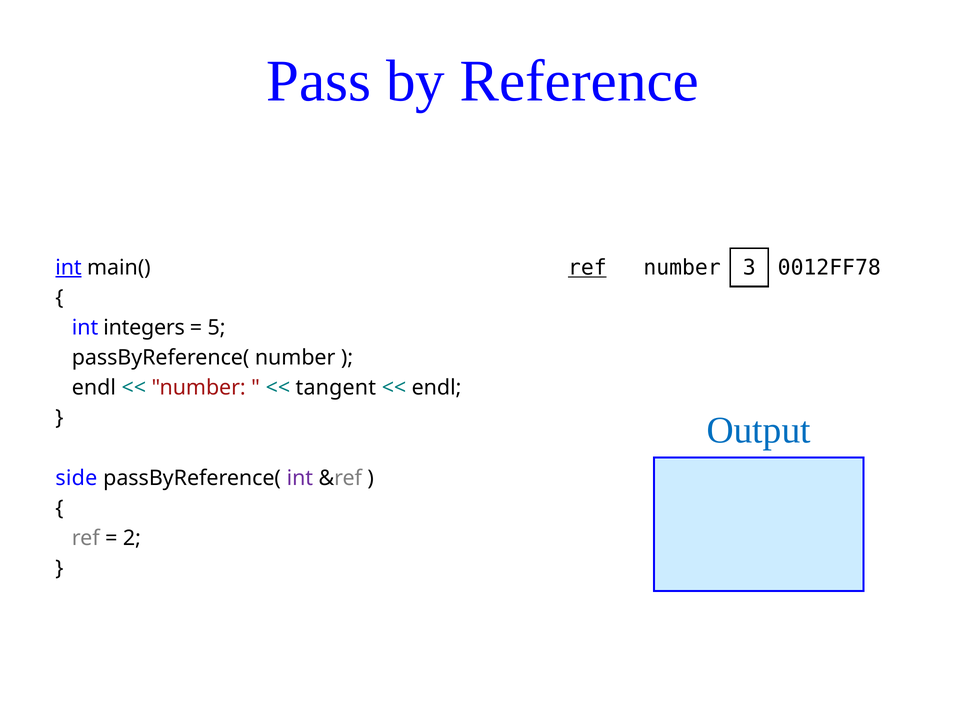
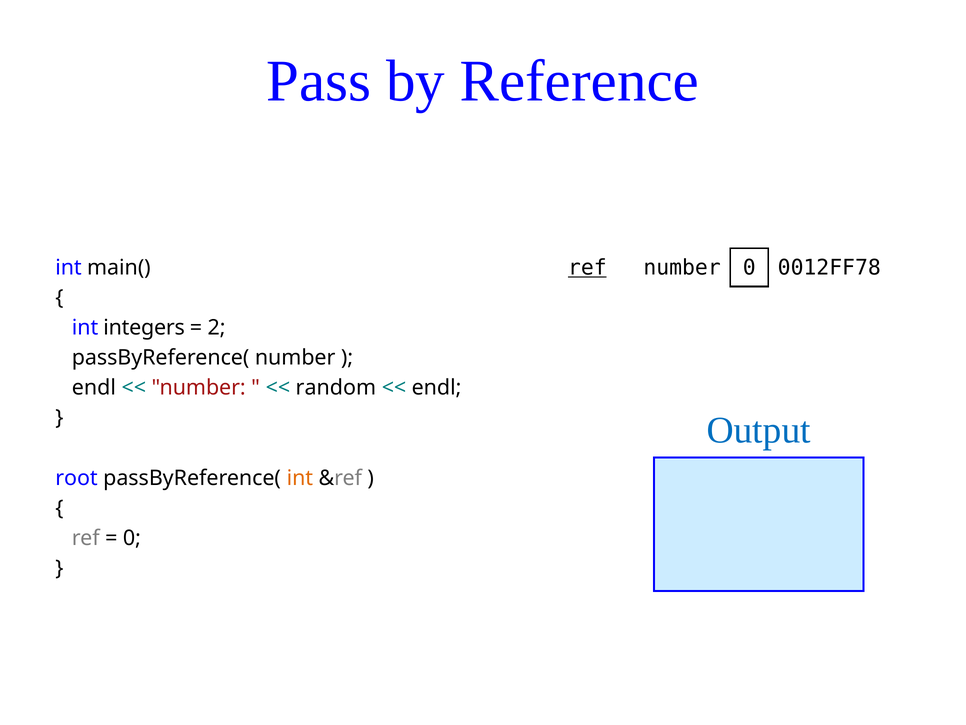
number 3: 3 -> 0 (749, 268)
int underline: present -> none (68, 267)
5: 5 -> 2 (217, 327)
tangent: tangent -> random (336, 388)
side: side -> root (76, 478)
int colour: purple -> orange (300, 478)
2: 2 -> 0 (132, 538)
